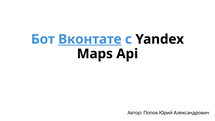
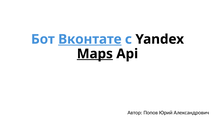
Maps underline: none -> present (95, 54)
